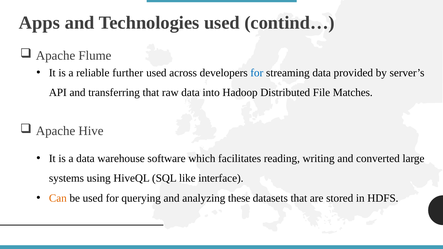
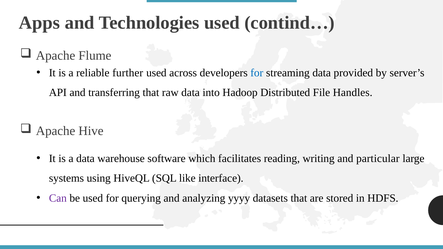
Matches: Matches -> Handles (353, 93)
converted: converted -> particular (378, 158)
Can colour: orange -> purple (58, 198)
these: these -> yyyy (239, 198)
